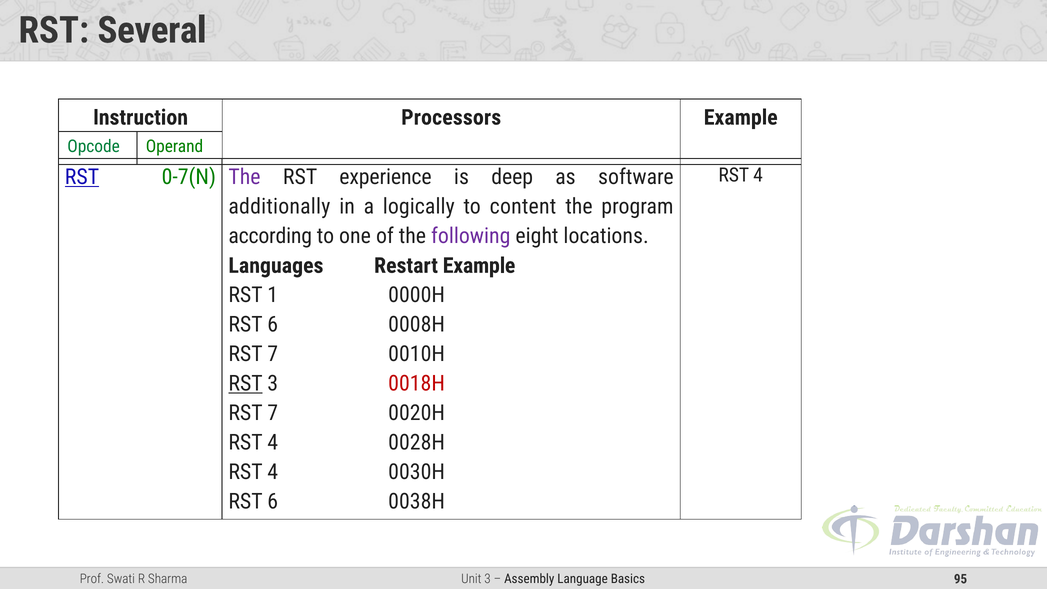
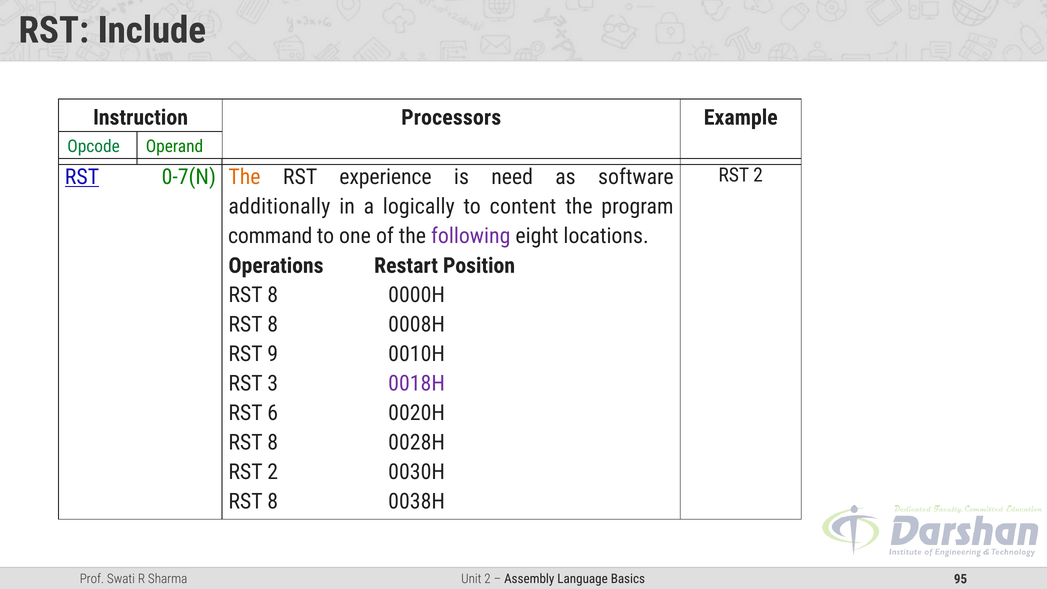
Several: Several -> Include (152, 30)
4: 4 -> 2 (758, 175)
The colour: purple -> orange (244, 177)
deep: deep -> need (512, 177)
according: according -> command (270, 236)
Languages: Languages -> Operations (276, 266)
Restart Example: Example -> Position (479, 266)
1: 1 -> 8 (273, 295)
6: 6 -> 8 (273, 325)
7: 7 -> 9 (273, 354)
RST underline: present -> none (246, 384)
0018H colour: red -> purple (417, 384)
7: 7 -> 6 (273, 413)
4: 4 -> 8 (273, 443)
4: 4 -> 2 (273, 472)
6: 6 -> 8 (273, 502)
3: 3 -> 2 (488, 579)
